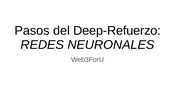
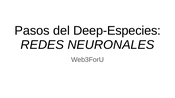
Deep-Refuerzo: Deep-Refuerzo -> Deep-Especies (117, 31)
